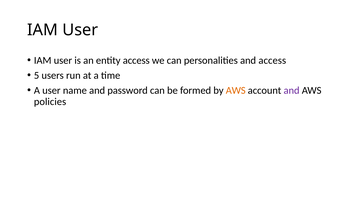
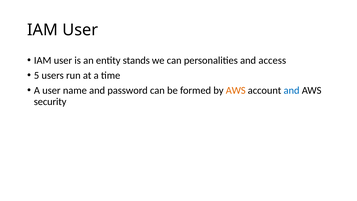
entity access: access -> stands (136, 60)
and colour: purple -> blue (292, 90)
policies: policies -> security (50, 102)
